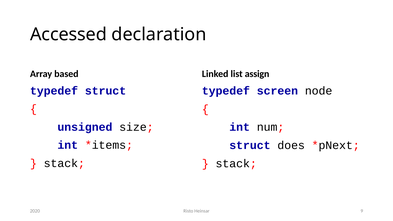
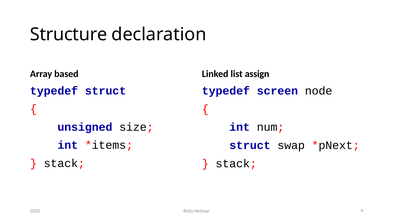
Accessed: Accessed -> Structure (68, 34)
does: does -> swap (291, 145)
